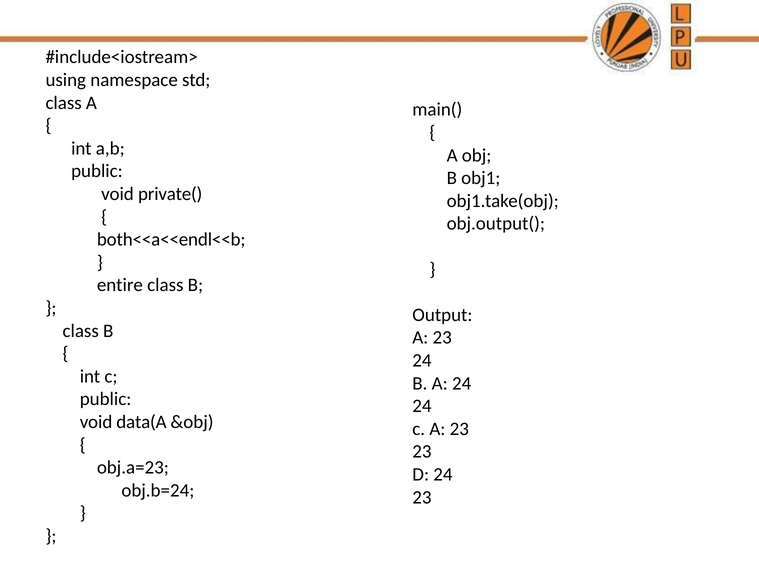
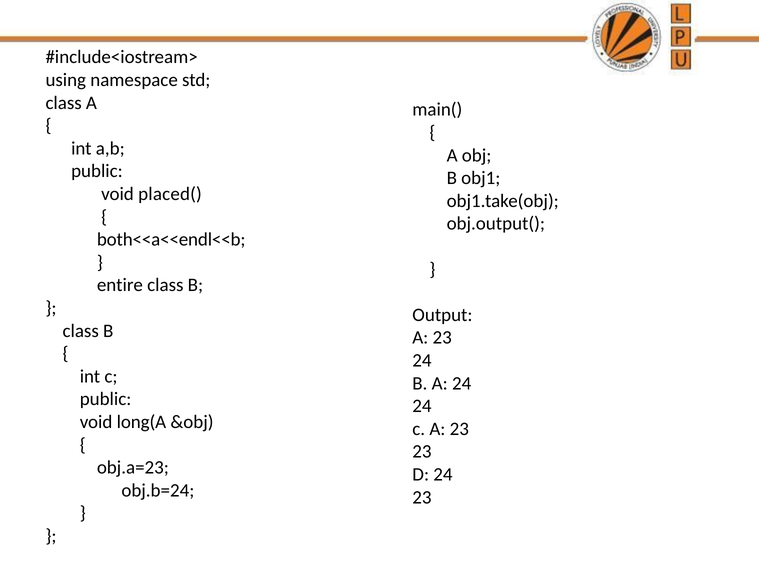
private(: private( -> placed( (170, 194)
data(A: data(A -> long(A (141, 421)
